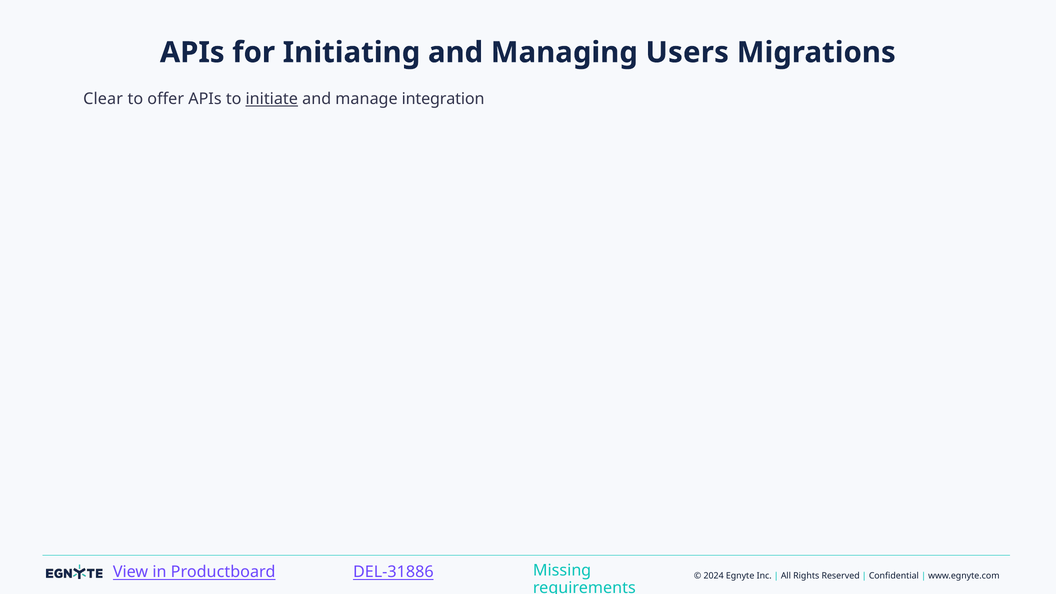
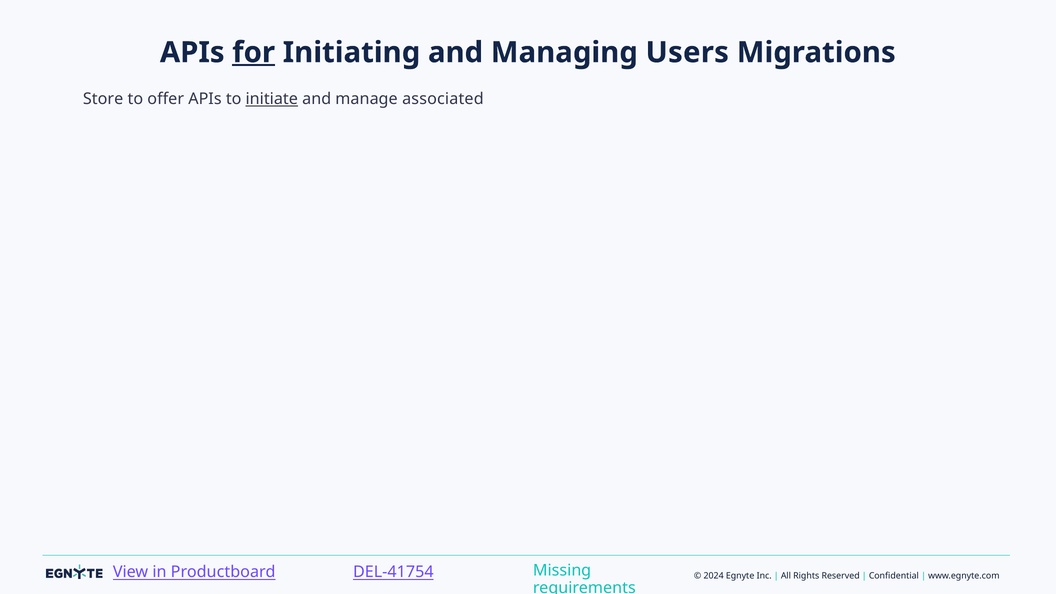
for underline: none -> present (254, 53)
Clear: Clear -> Store (103, 99)
integration: integration -> associated (443, 99)
DEL-31886: DEL-31886 -> DEL-41754 (393, 572)
